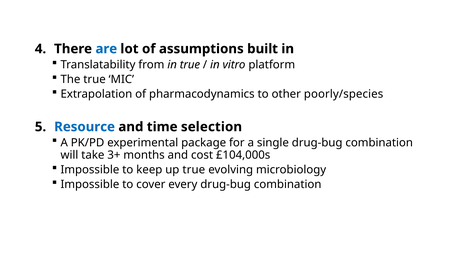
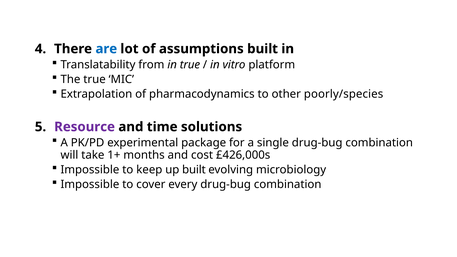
Resource colour: blue -> purple (85, 127)
selection: selection -> solutions (212, 127)
3+: 3+ -> 1+ (114, 155)
£104,000s: £104,000s -> £426,000s (243, 155)
up true: true -> built (194, 170)
